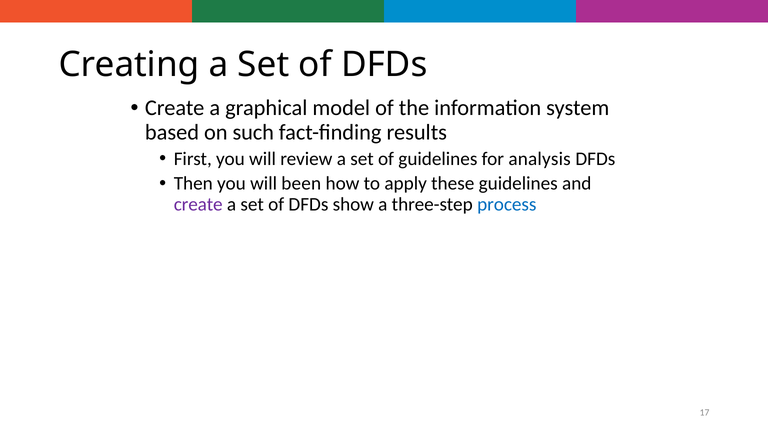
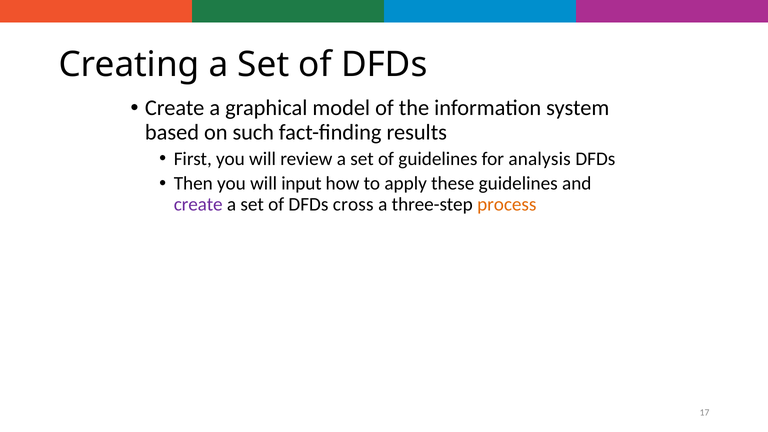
been: been -> input (301, 183)
show: show -> cross (353, 204)
process colour: blue -> orange (507, 204)
